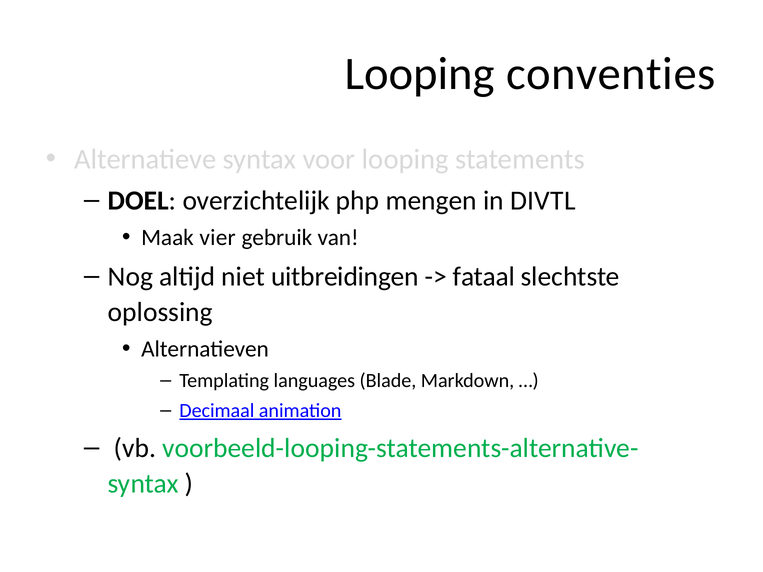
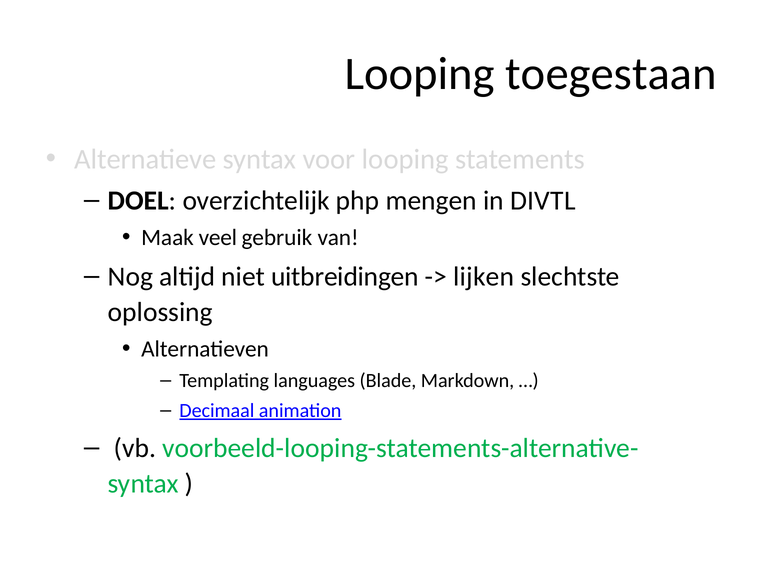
conventies: conventies -> toegestaan (611, 74)
vier: vier -> veel (218, 238)
fataal: fataal -> lijken (484, 277)
